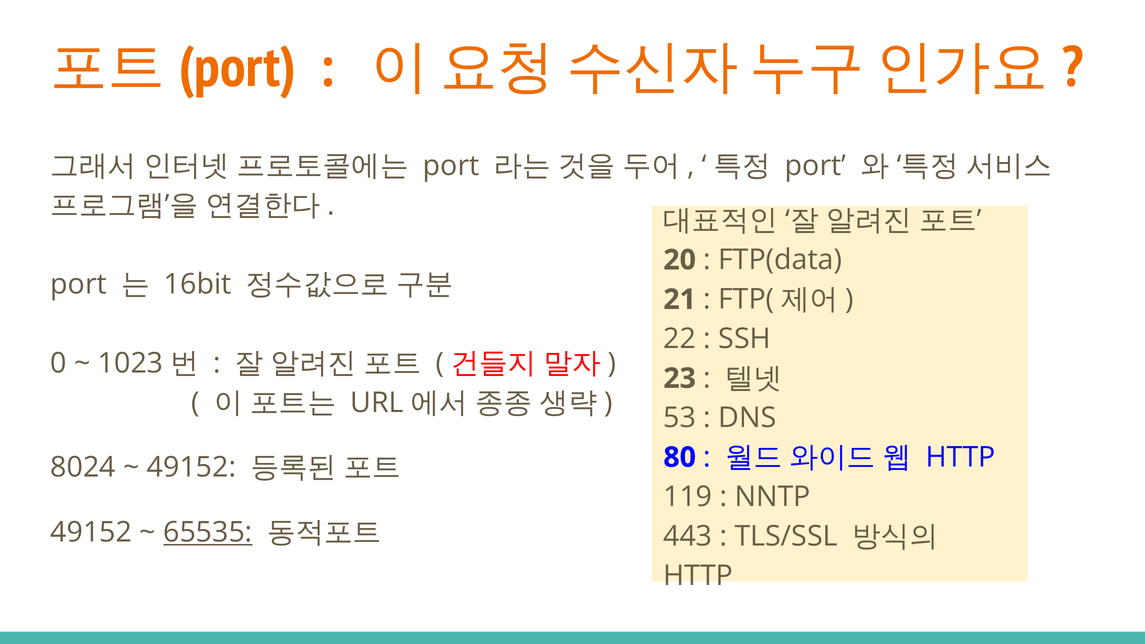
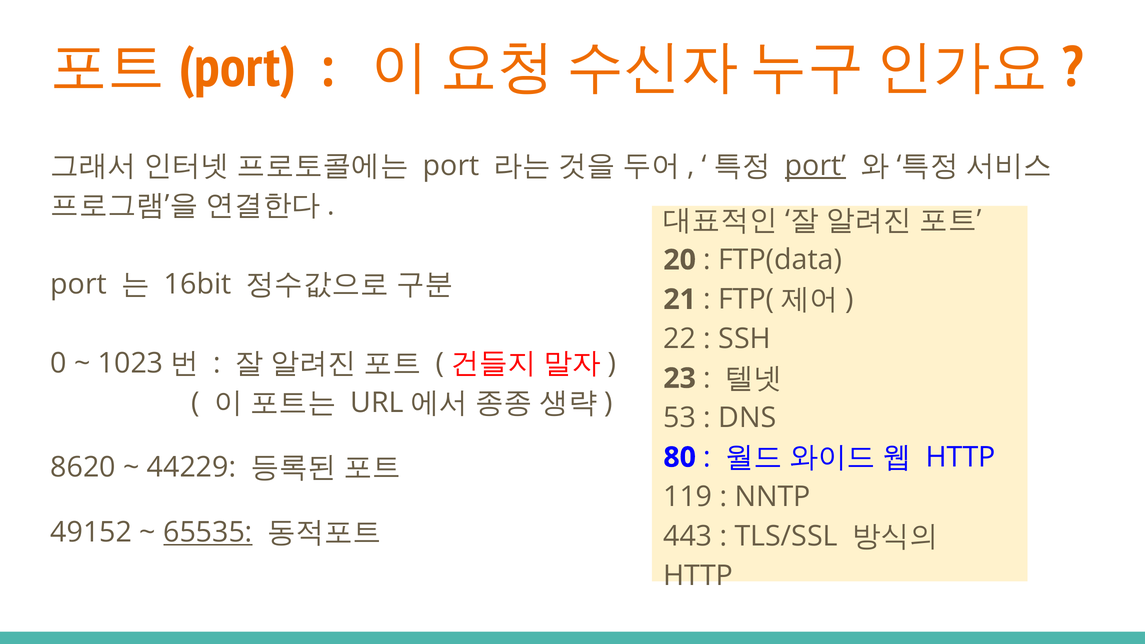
port underline: none -> present (816, 166)
8024: 8024 -> 8620 (83, 468)
49152: 49152 -> 44229 (192, 468)
